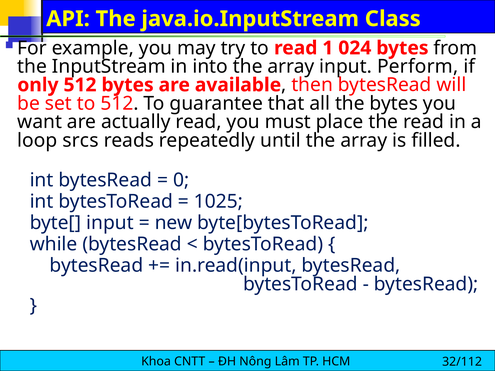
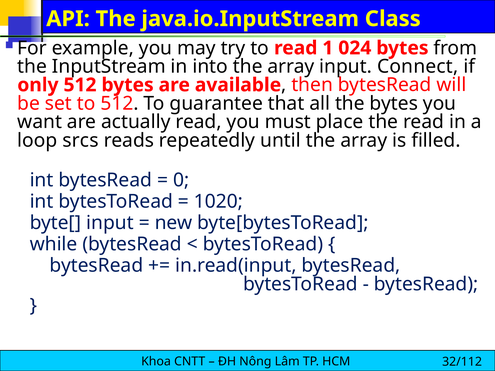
Perform: Perform -> Connect (418, 67)
1025: 1025 -> 1020 (219, 202)
